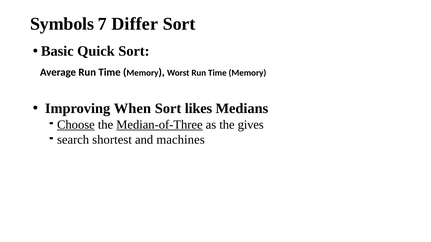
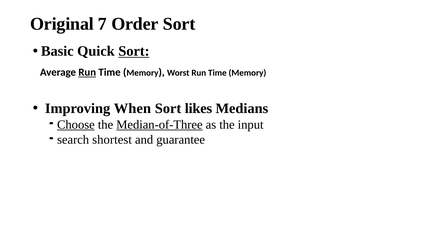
Symbols: Symbols -> Original (62, 24)
Differ: Differ -> Order (135, 24)
Sort underline: none -> present (134, 51)
Run underline: none -> present (87, 72)
gives: gives -> input (251, 125)
machines: machines -> guarantee (181, 140)
